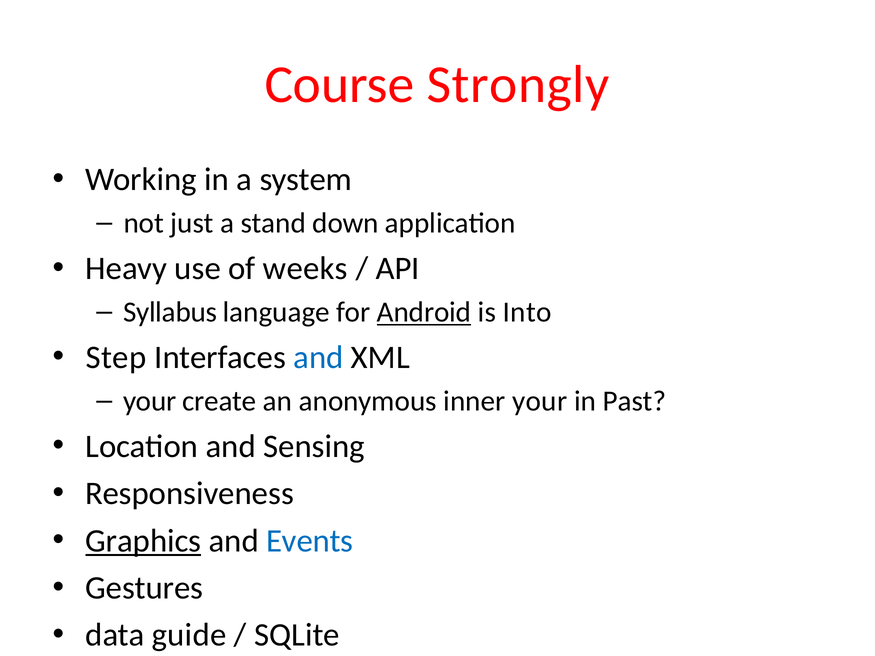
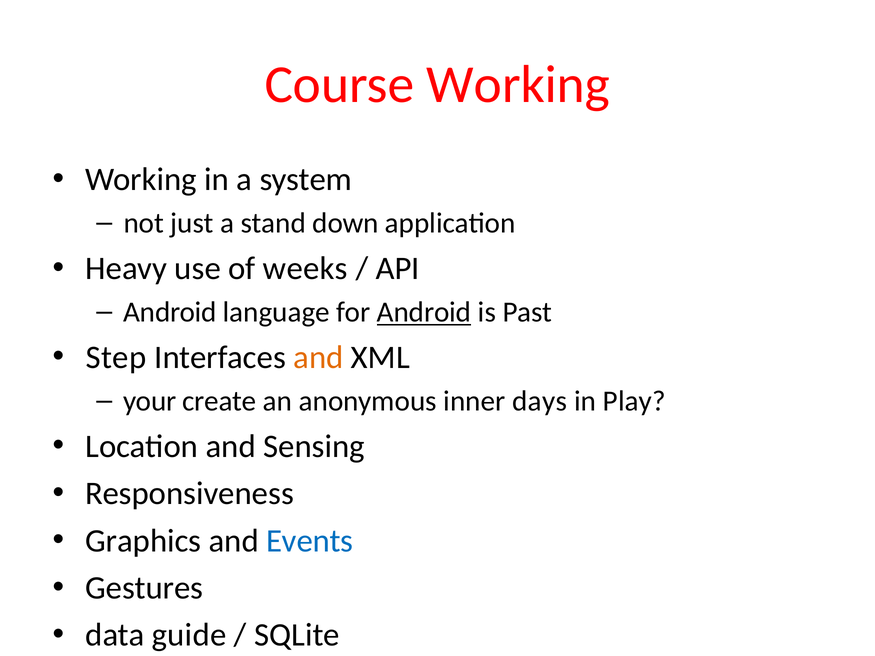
Course Strongly: Strongly -> Working (518, 85)
Syllabus: Syllabus -> Android (170, 312)
Into: Into -> Past (527, 312)
and colour: blue -> orange (318, 358)
inner your: your -> days (540, 401)
Past: Past -> Play (634, 401)
Graphics underline: present -> none (143, 541)
